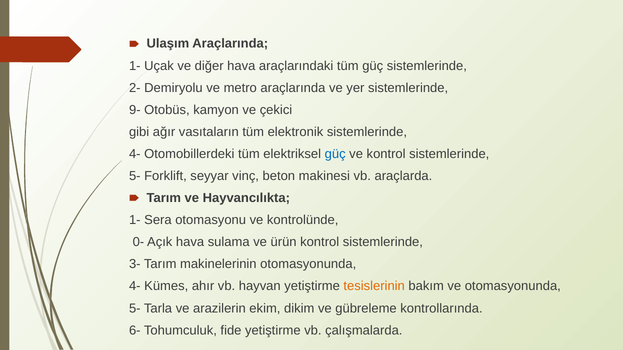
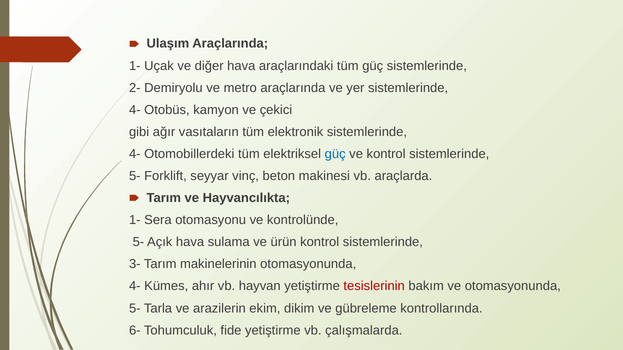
9-: 9- -> 4- (135, 110)
0-: 0- -> 5- (138, 242)
tesislerinin colour: orange -> red (374, 287)
